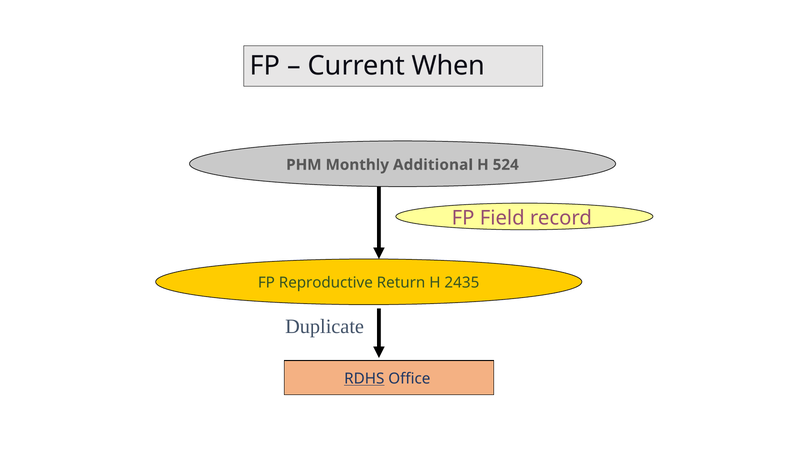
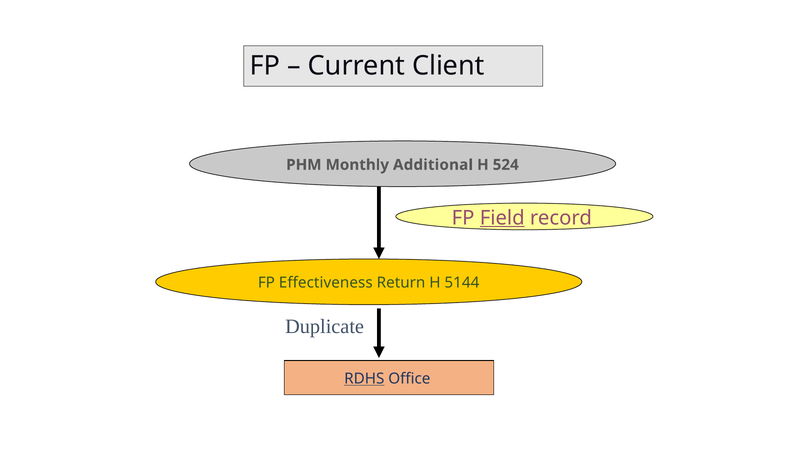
When: When -> Client (448, 66)
Field underline: none -> present (502, 218)
Reproductive: Reproductive -> Effectiveness (326, 283)
2435: 2435 -> 5144 (462, 283)
